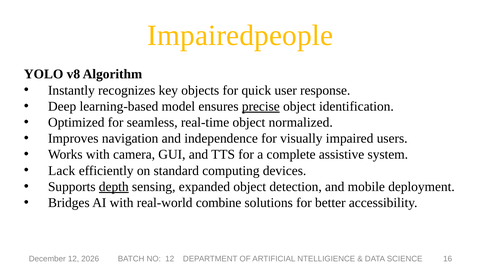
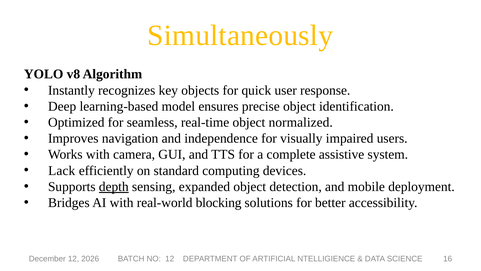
Impairedpeople: Impairedpeople -> Simultaneously (240, 35)
precise underline: present -> none (261, 106)
combine: combine -> blocking (219, 202)
